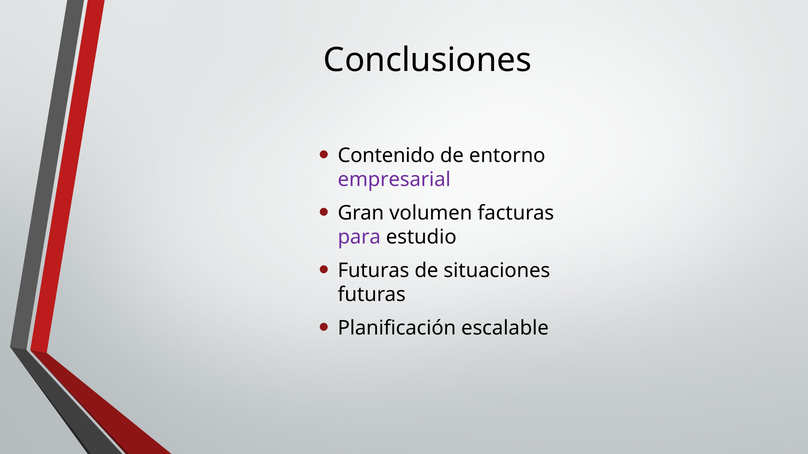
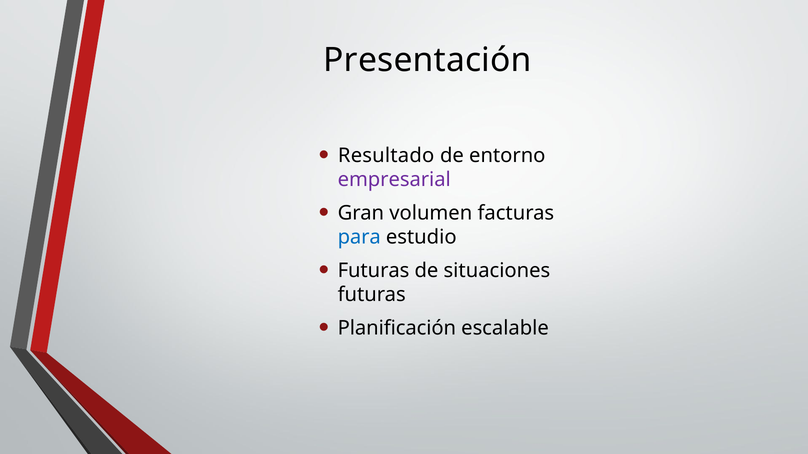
Conclusiones: Conclusiones -> Presentación (428, 60)
Contenido: Contenido -> Resultado (386, 156)
para colour: purple -> blue (359, 237)
